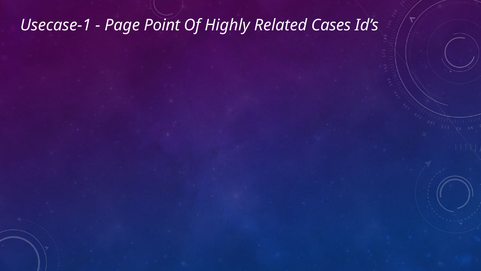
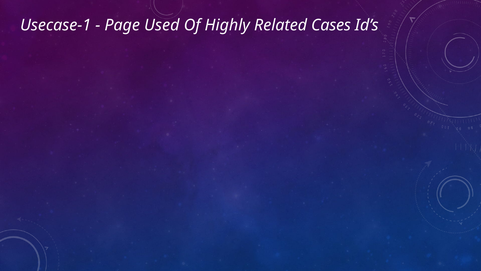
Point: Point -> Used (162, 25)
